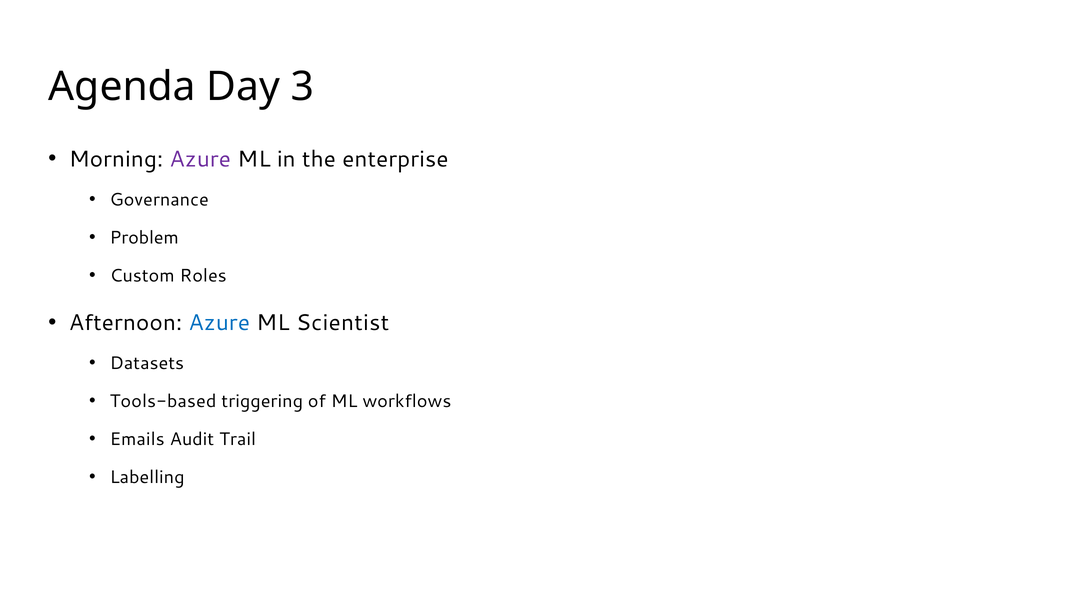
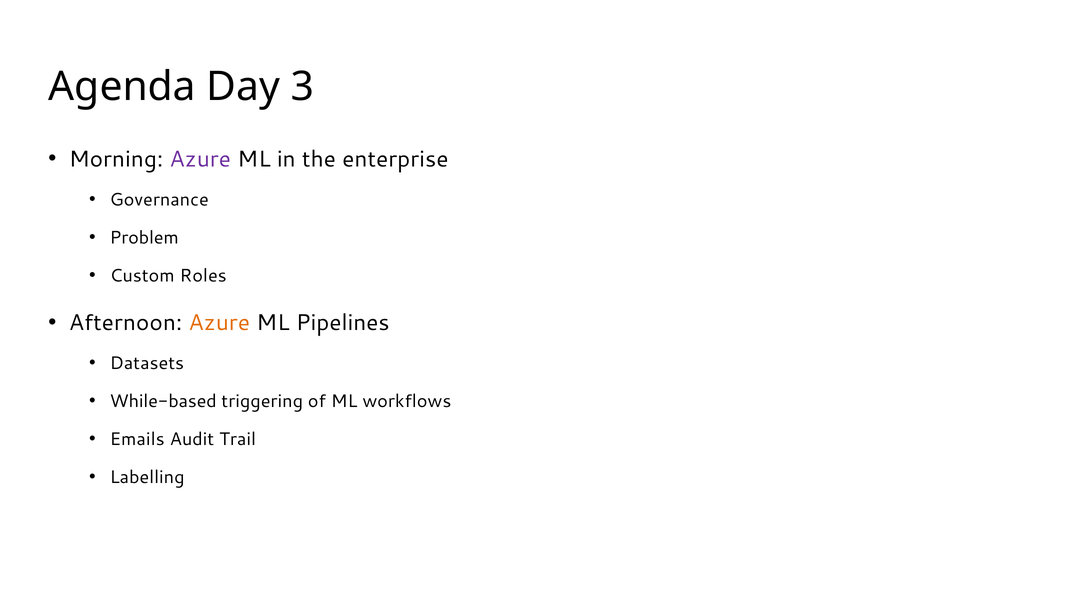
Azure colour: blue -> orange (219, 323)
Scientist: Scientist -> Pipelines (343, 323)
Tools-based: Tools-based -> While-based (163, 402)
